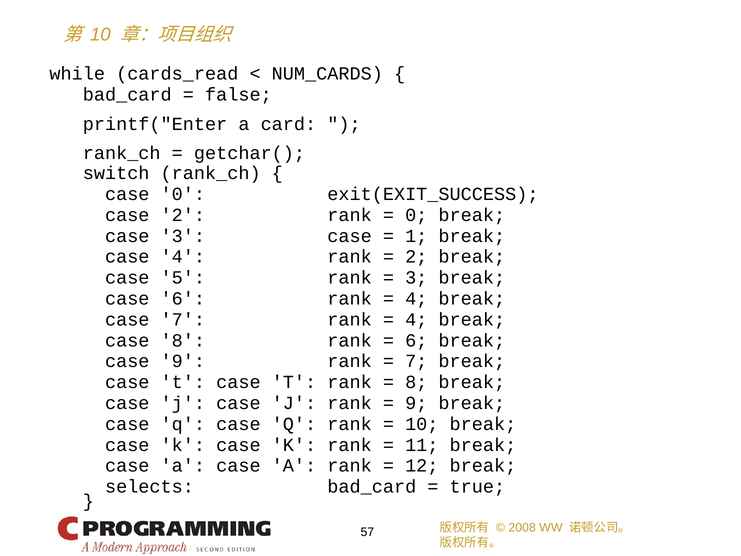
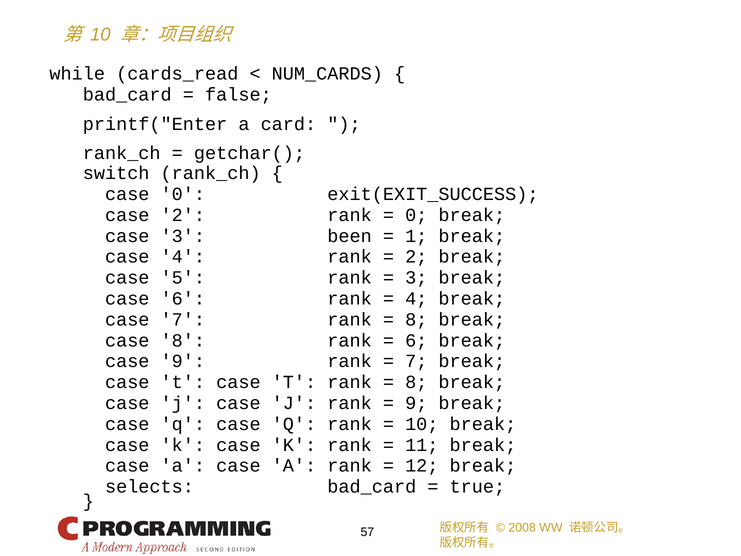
3 case: case -> been (350, 236)
4: 4 -> 8 (416, 319)
